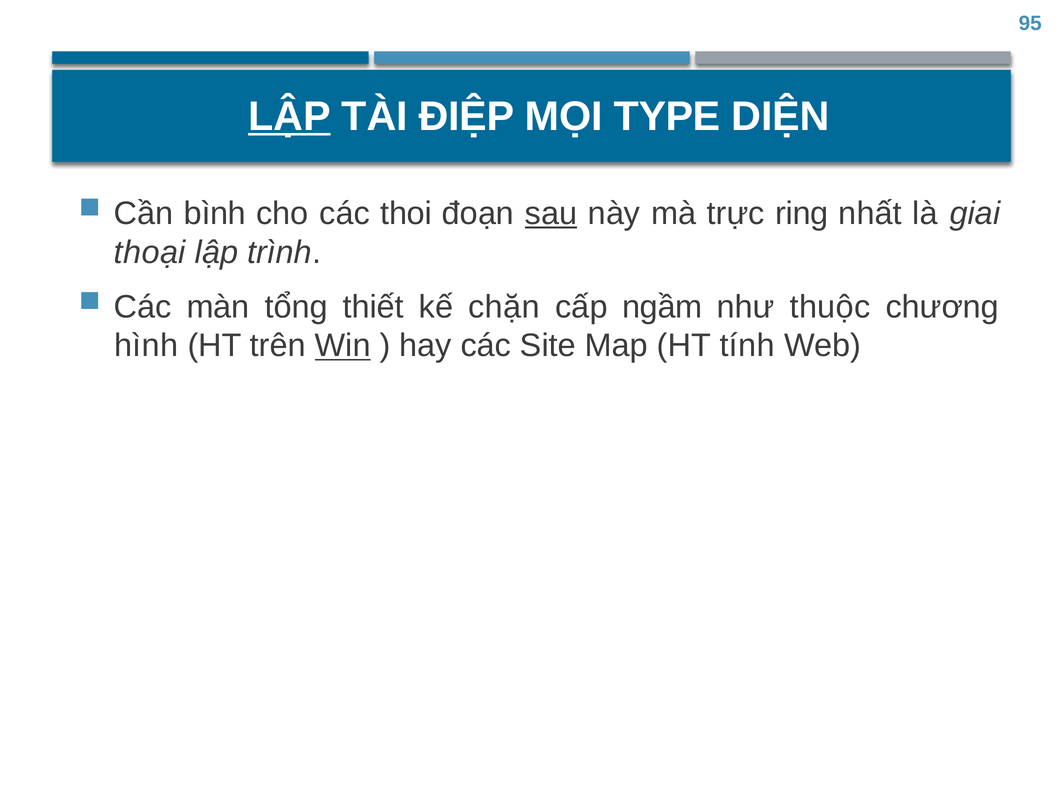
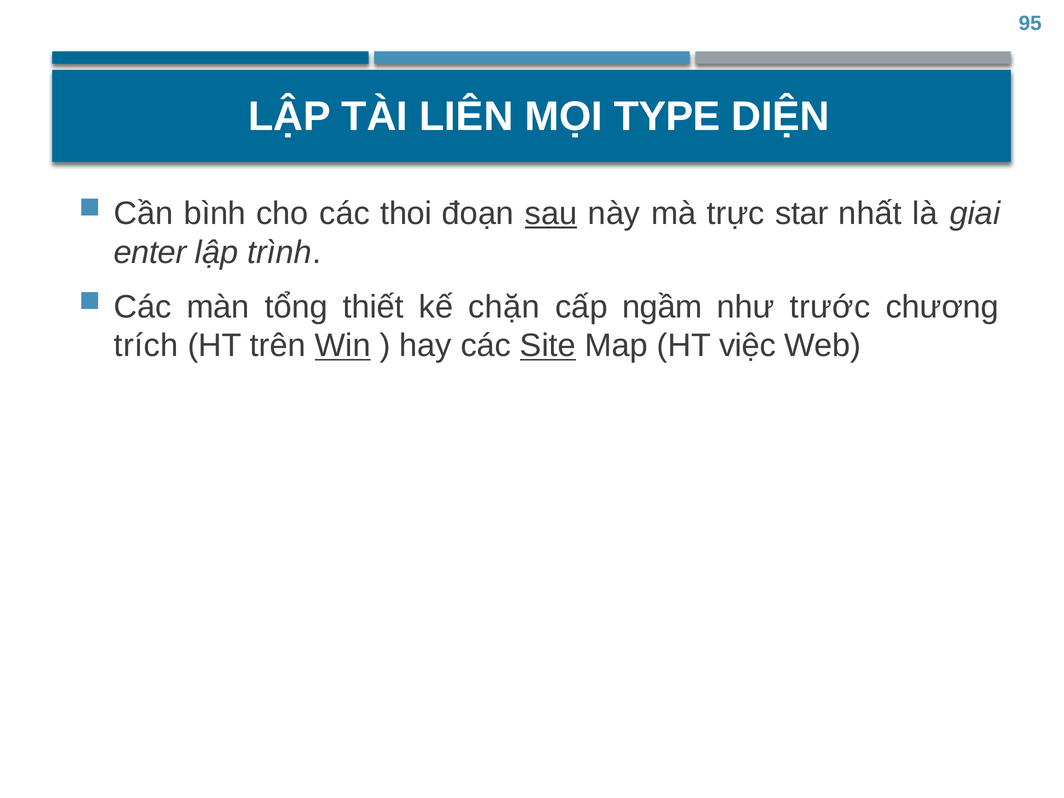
LẬP underline: present -> none (289, 117)
ĐIỆP: ĐIỆP -> LIÊN (466, 117)
ring: ring -> star (802, 214)
thoại: thoại -> enter (150, 252)
thuộc: thuộc -> trước (830, 307)
hình: hình -> trích (146, 346)
Site underline: none -> present (548, 346)
tính: tính -> việc (747, 346)
